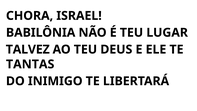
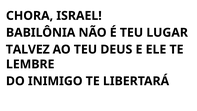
TANTAS: TANTAS -> LEMBRE (30, 64)
